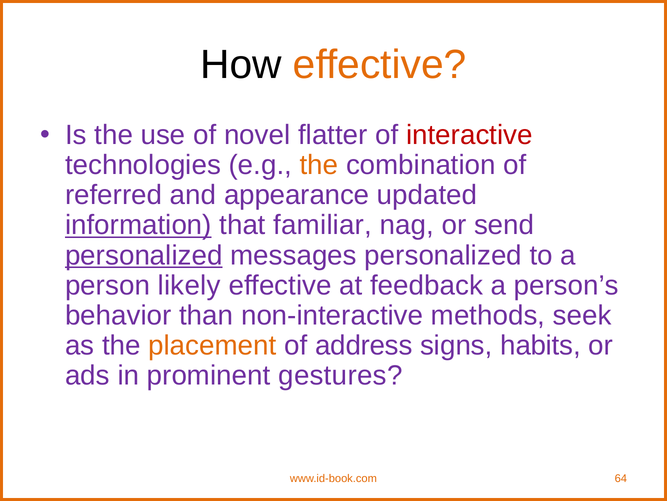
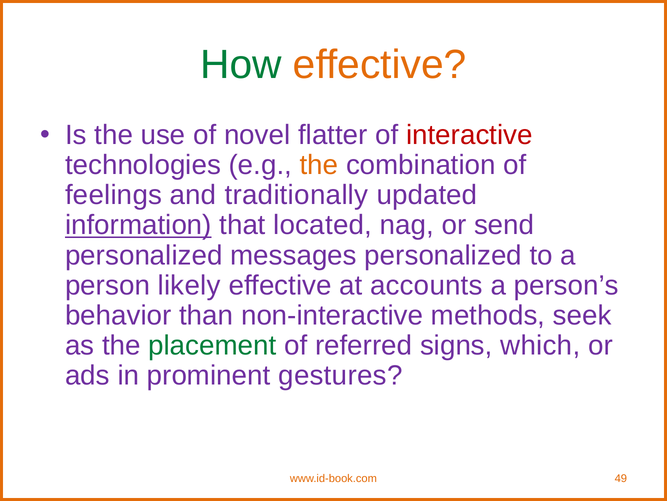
How colour: black -> green (241, 65)
referred: referred -> feelings (114, 195)
appearance: appearance -> traditionally (296, 195)
familiar: familiar -> located (323, 225)
personalized underline: present -> none (144, 255)
feedback: feedback -> accounts (426, 285)
placement colour: orange -> green (212, 345)
address: address -> referred (364, 345)
habits: habits -> which (540, 345)
64: 64 -> 49 (621, 478)
